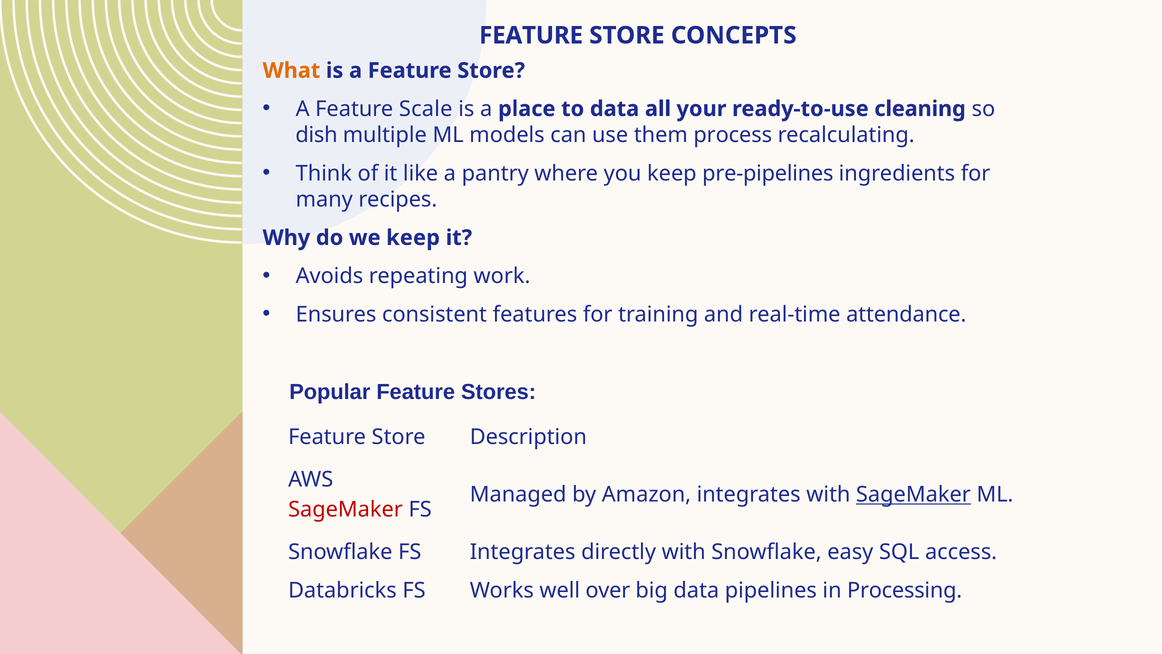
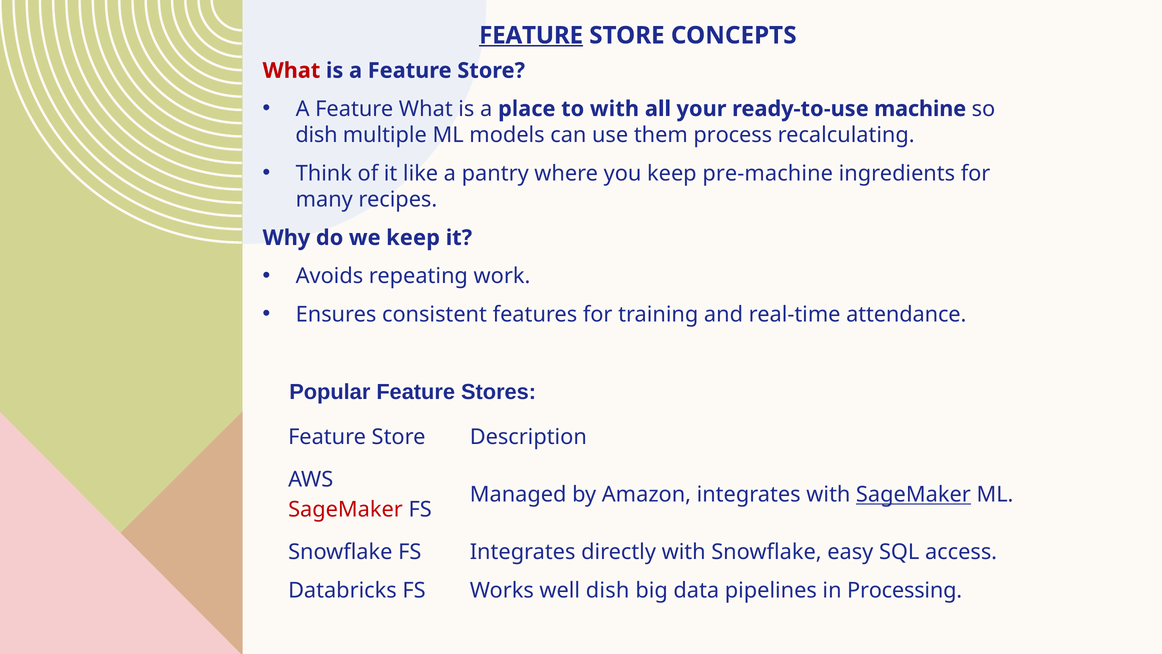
FEATURE underline: none -> present (531, 35)
What colour: orange -> red (291, 71)
Feature Scale: Scale -> What (426, 109)
to data: data -> with (614, 109)
cleaning: cleaning -> machine (920, 109)
pre-pipelines: pre-pipelines -> pre-machine (768, 173)
well over: over -> dish (608, 590)
